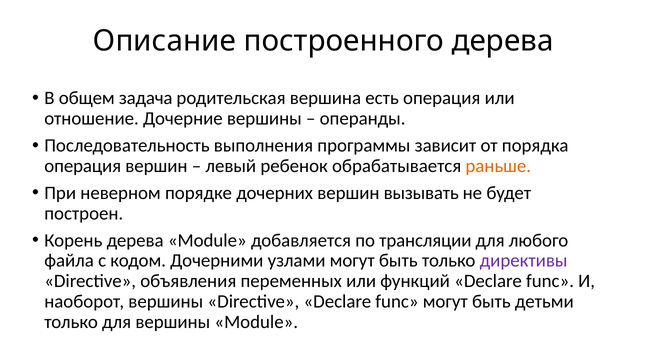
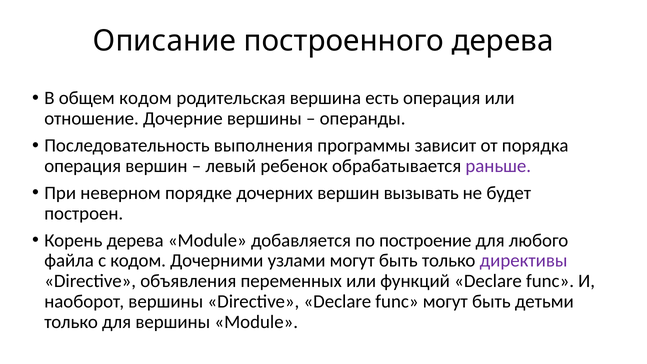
общем задача: задача -> кодом (145, 98)
раньше colour: orange -> purple (498, 166)
трансляции: трансляции -> построение (425, 240)
